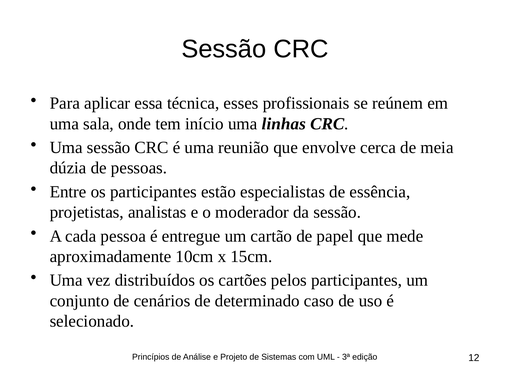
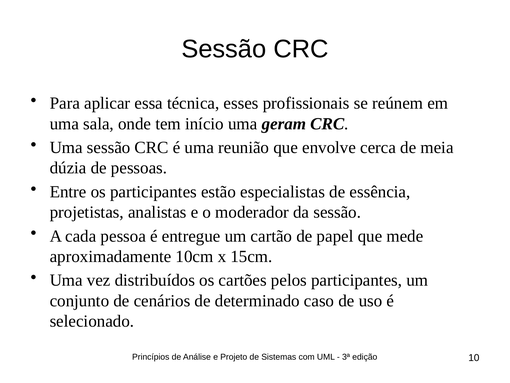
linhas: linhas -> geram (284, 124)
12: 12 -> 10 (474, 358)
